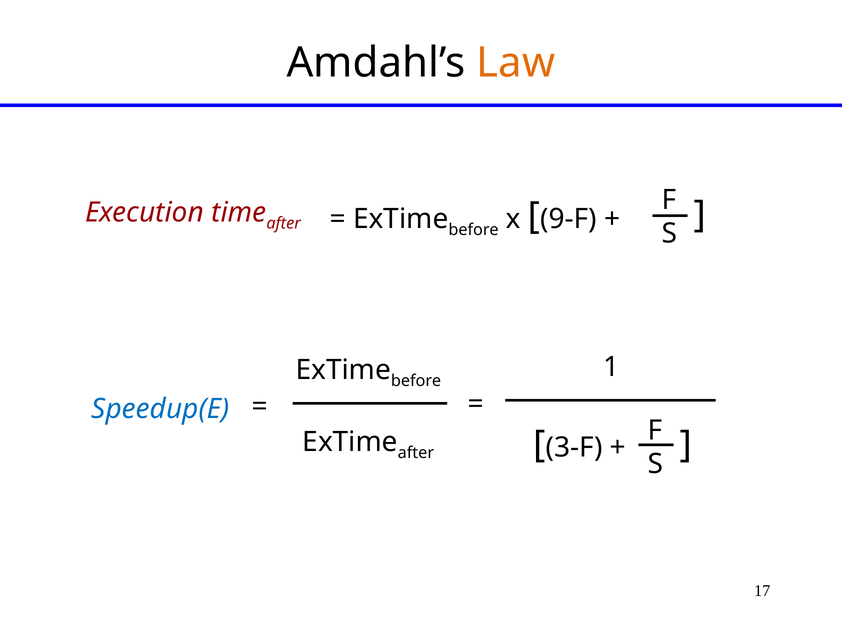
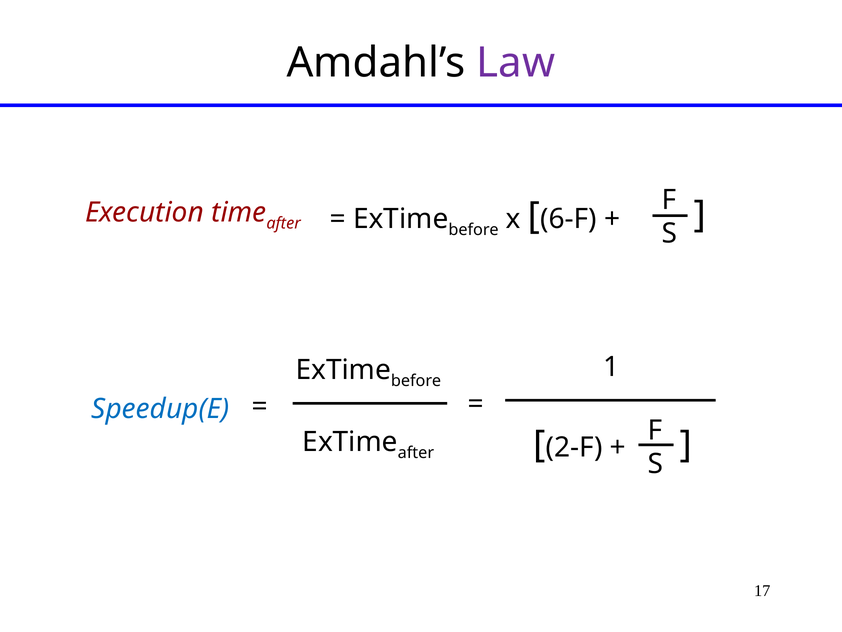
Law colour: orange -> purple (516, 63)
9-F: 9-F -> 6-F (568, 219)
3-F: 3-F -> 2-F (574, 447)
